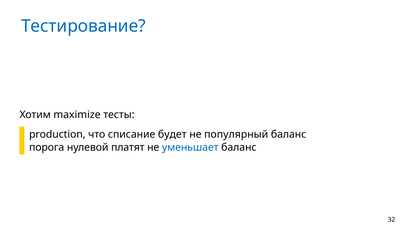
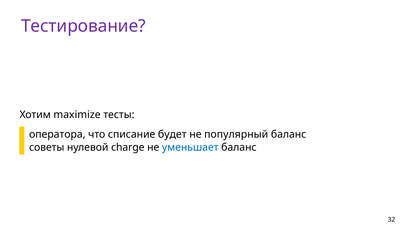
Тестирование colour: blue -> purple (83, 26)
production: production -> оператора (57, 134)
порога: порога -> советы (47, 147)
платят: платят -> charge (128, 147)
